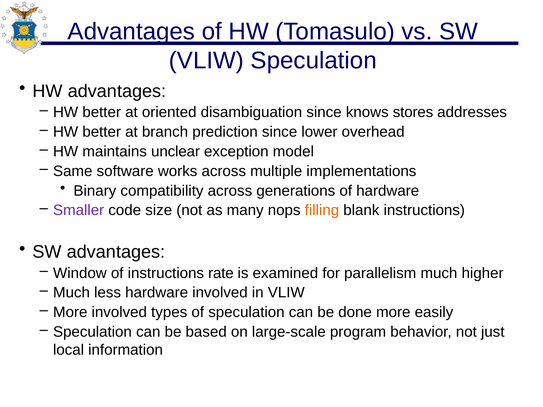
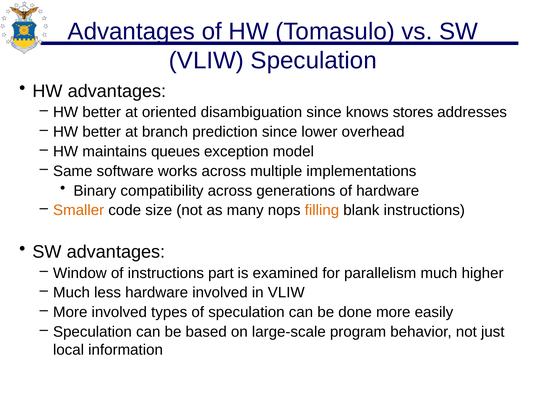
unclear: unclear -> queues (176, 152)
Smaller colour: purple -> orange (79, 210)
rate: rate -> part (221, 273)
